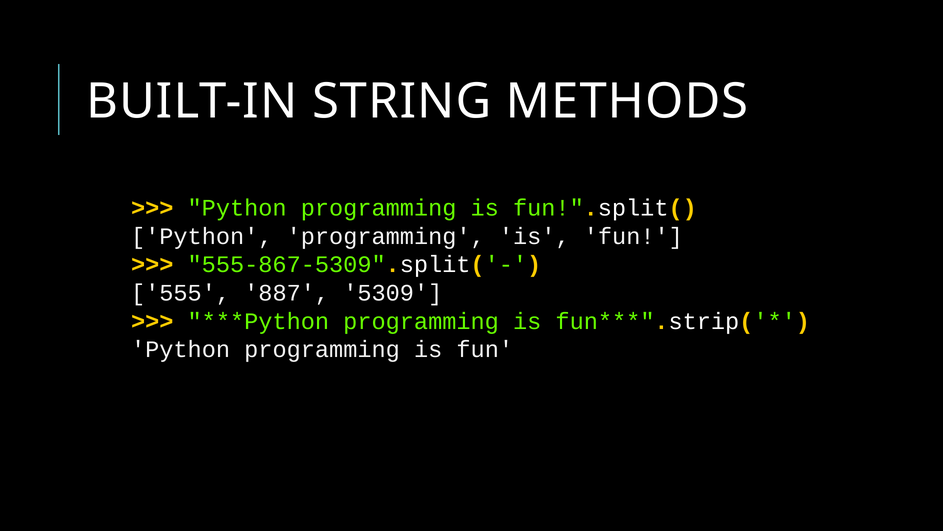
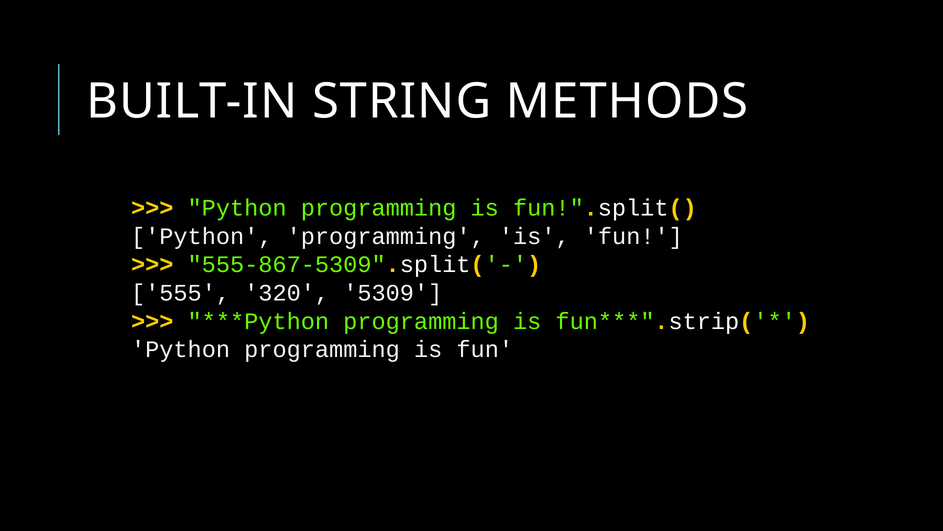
887: 887 -> 320 (287, 293)
